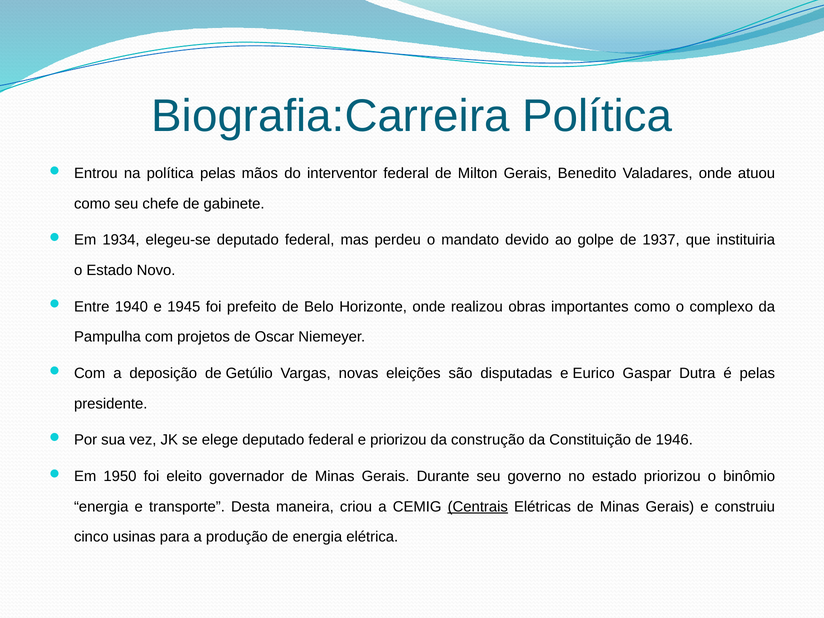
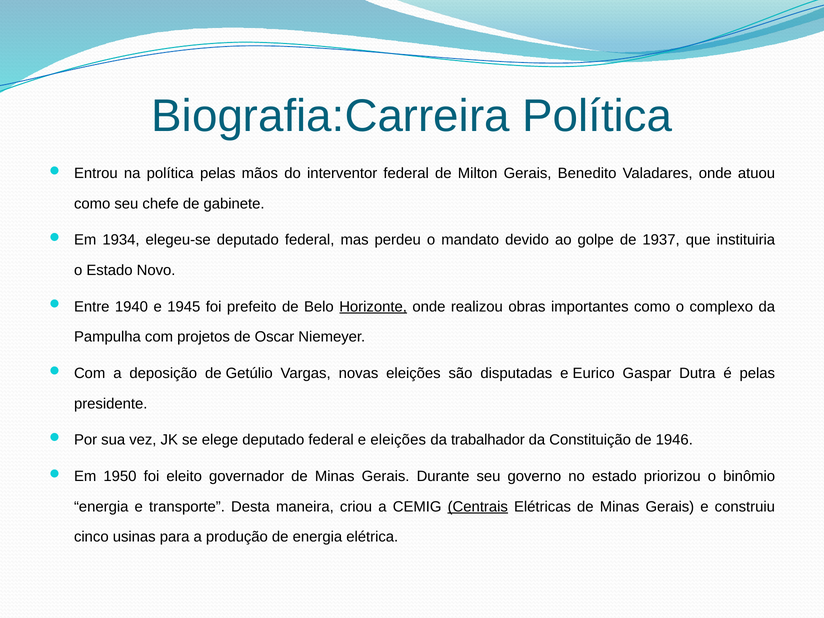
Horizonte underline: none -> present (373, 307)
e priorizou: priorizou -> eleições (398, 440)
construção: construção -> trabalhador (488, 440)
